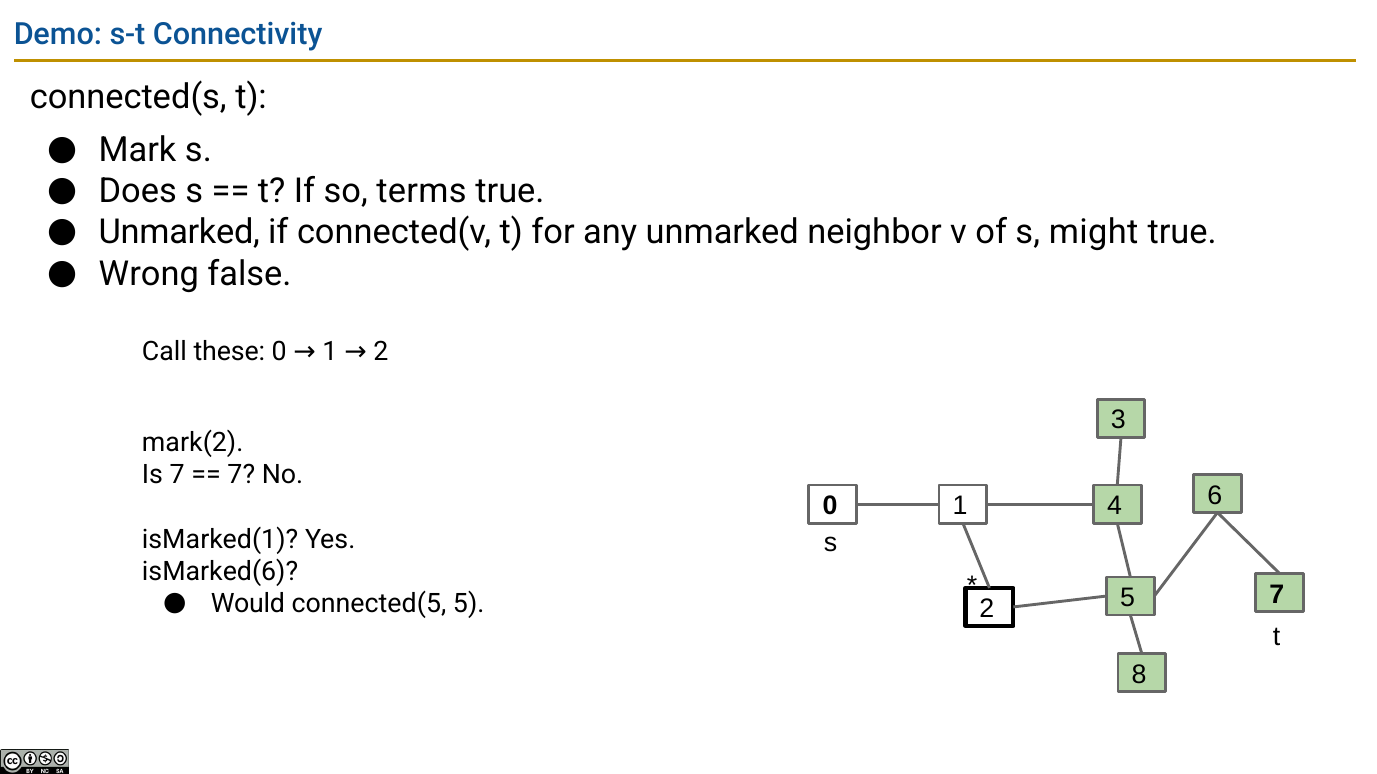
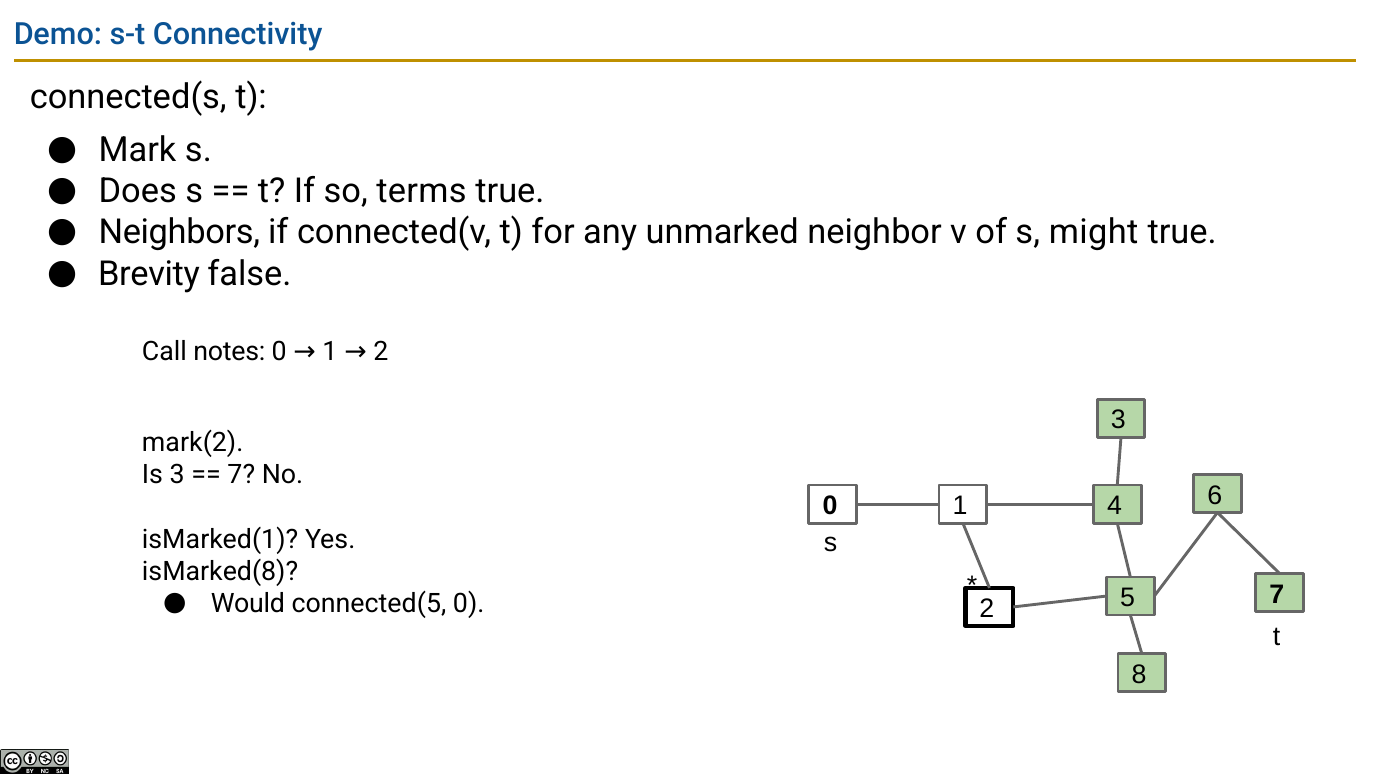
Unmarked: Unmarked -> Neighbors (179, 233)
Wrong: Wrong -> Brevity (149, 274)
these: these -> notes (229, 352)
Is 7: 7 -> 3 (177, 475)
isMarked(6: isMarked(6 -> isMarked(8 (220, 572)
connected(5 5: 5 -> 0 (469, 604)
